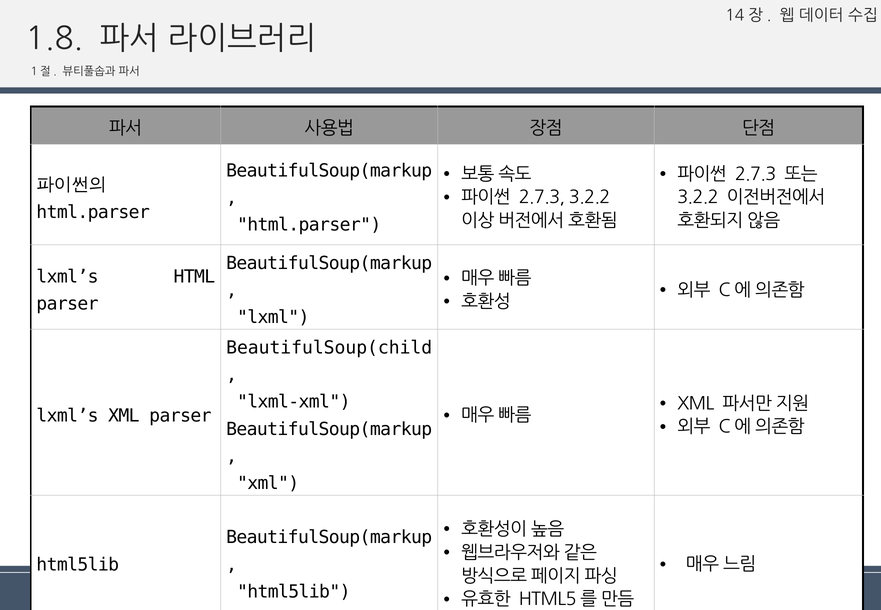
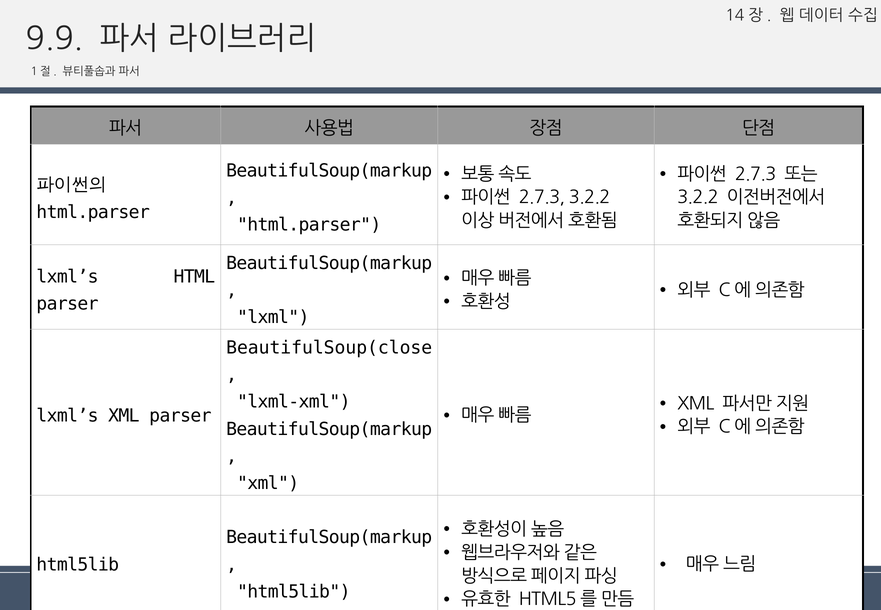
1.8: 1.8 -> 9.9 (55, 39)
BeautifulSoup(child: BeautifulSoup(child -> BeautifulSoup(close (329, 348)
